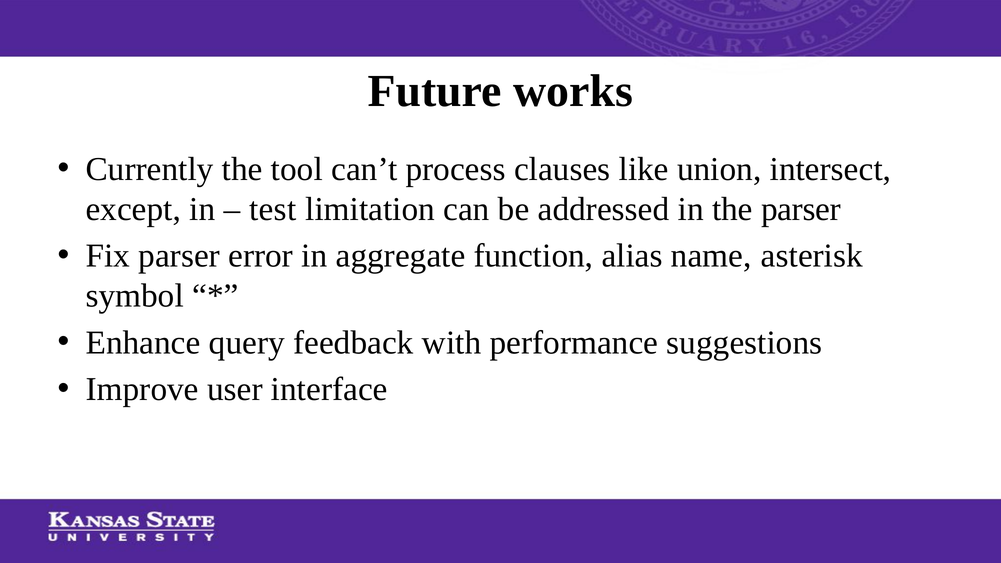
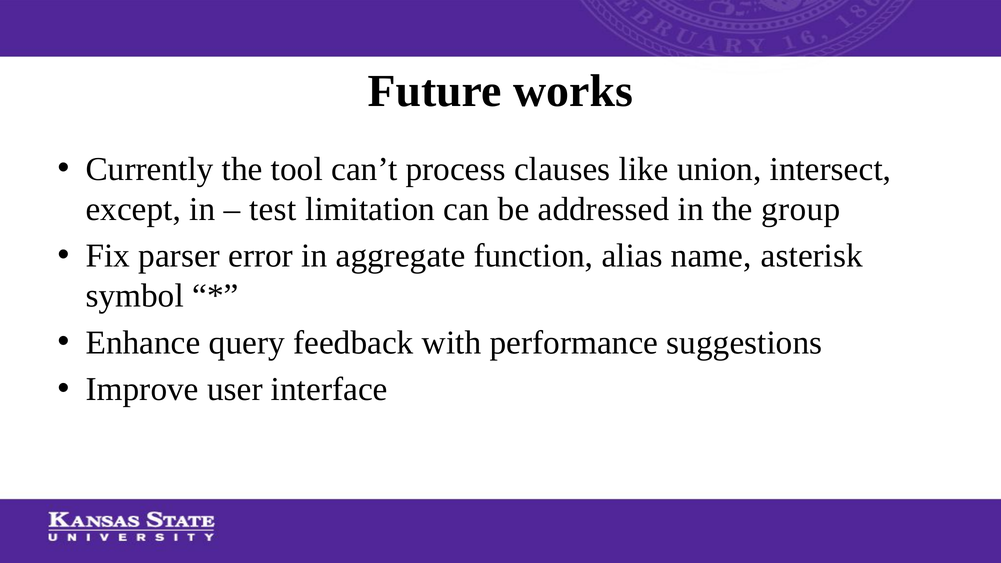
the parser: parser -> group (801, 209)
